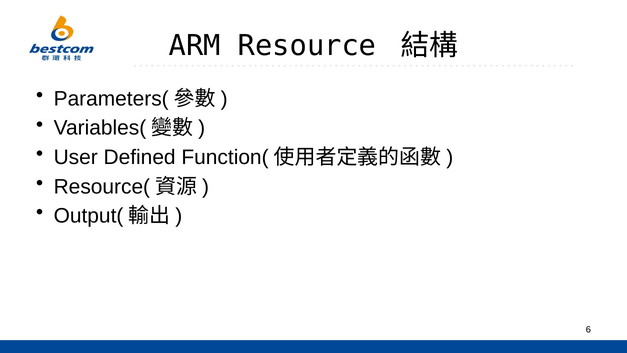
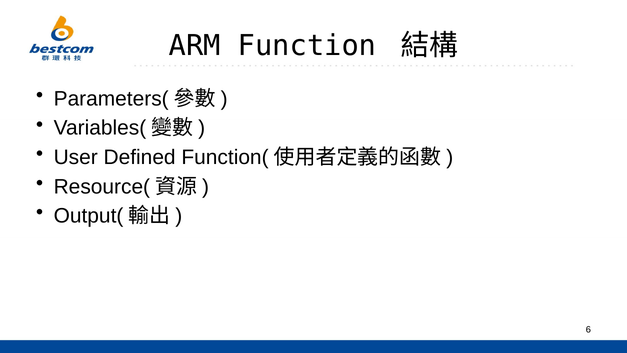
Resource: Resource -> Function (307, 46)
